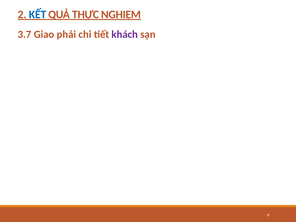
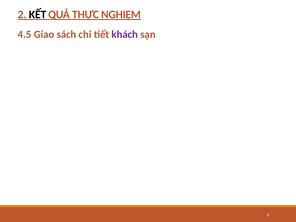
KẾT colour: blue -> black (38, 15)
3.7: 3.7 -> 4.5 (25, 34)
phải: phải -> sách (66, 34)
